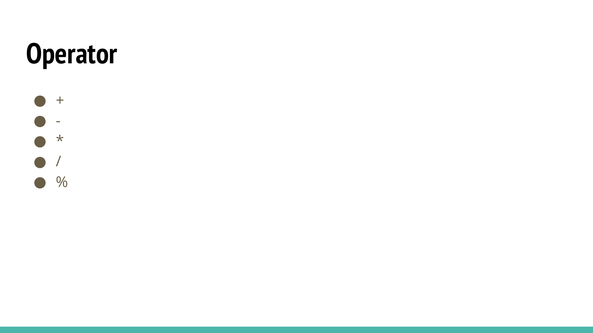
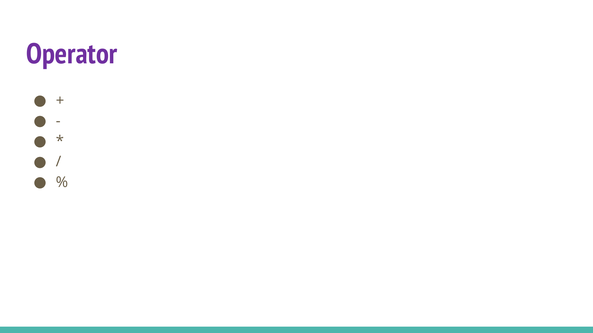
Operator colour: black -> purple (72, 54)
